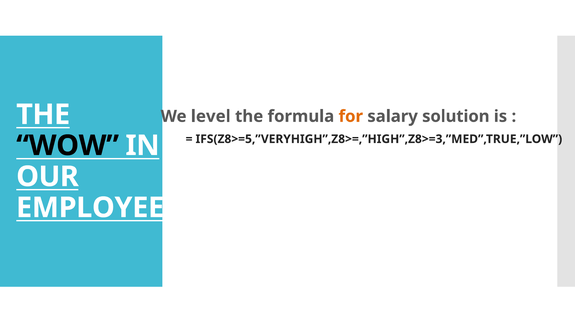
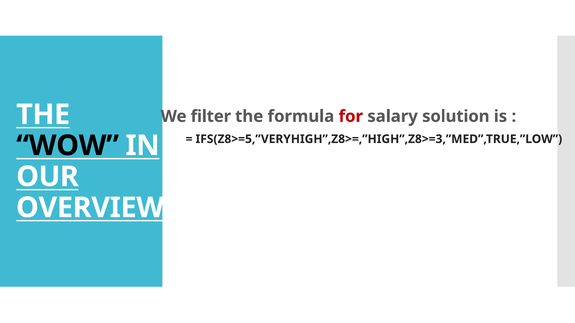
level: level -> filter (211, 117)
for colour: orange -> red (351, 117)
EMPLOYEE: EMPLOYEE -> OVERVIEW (90, 208)
